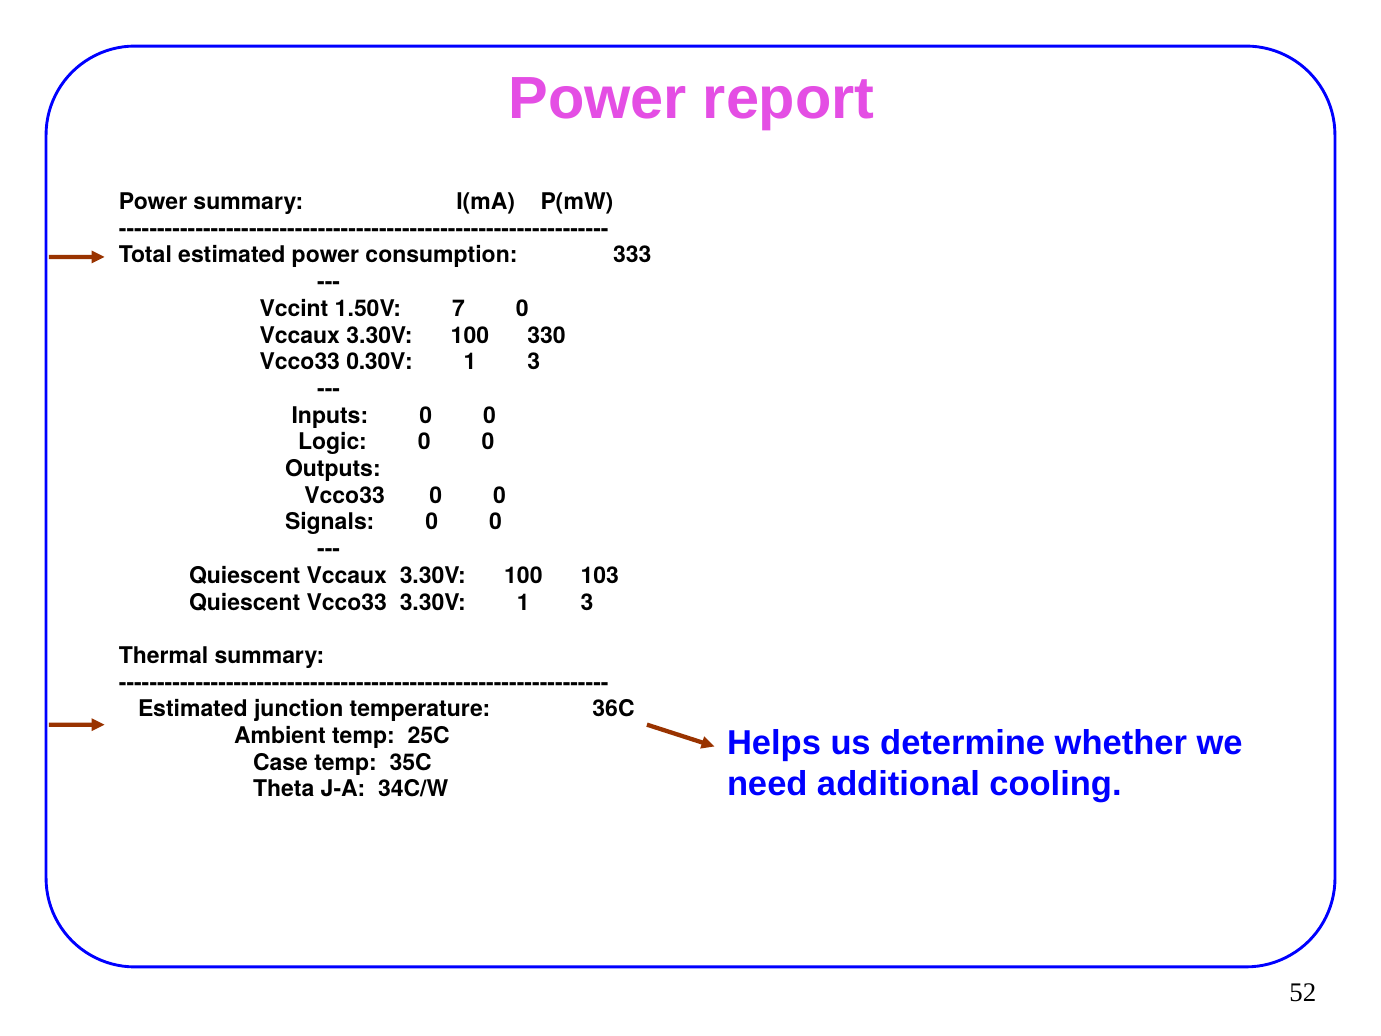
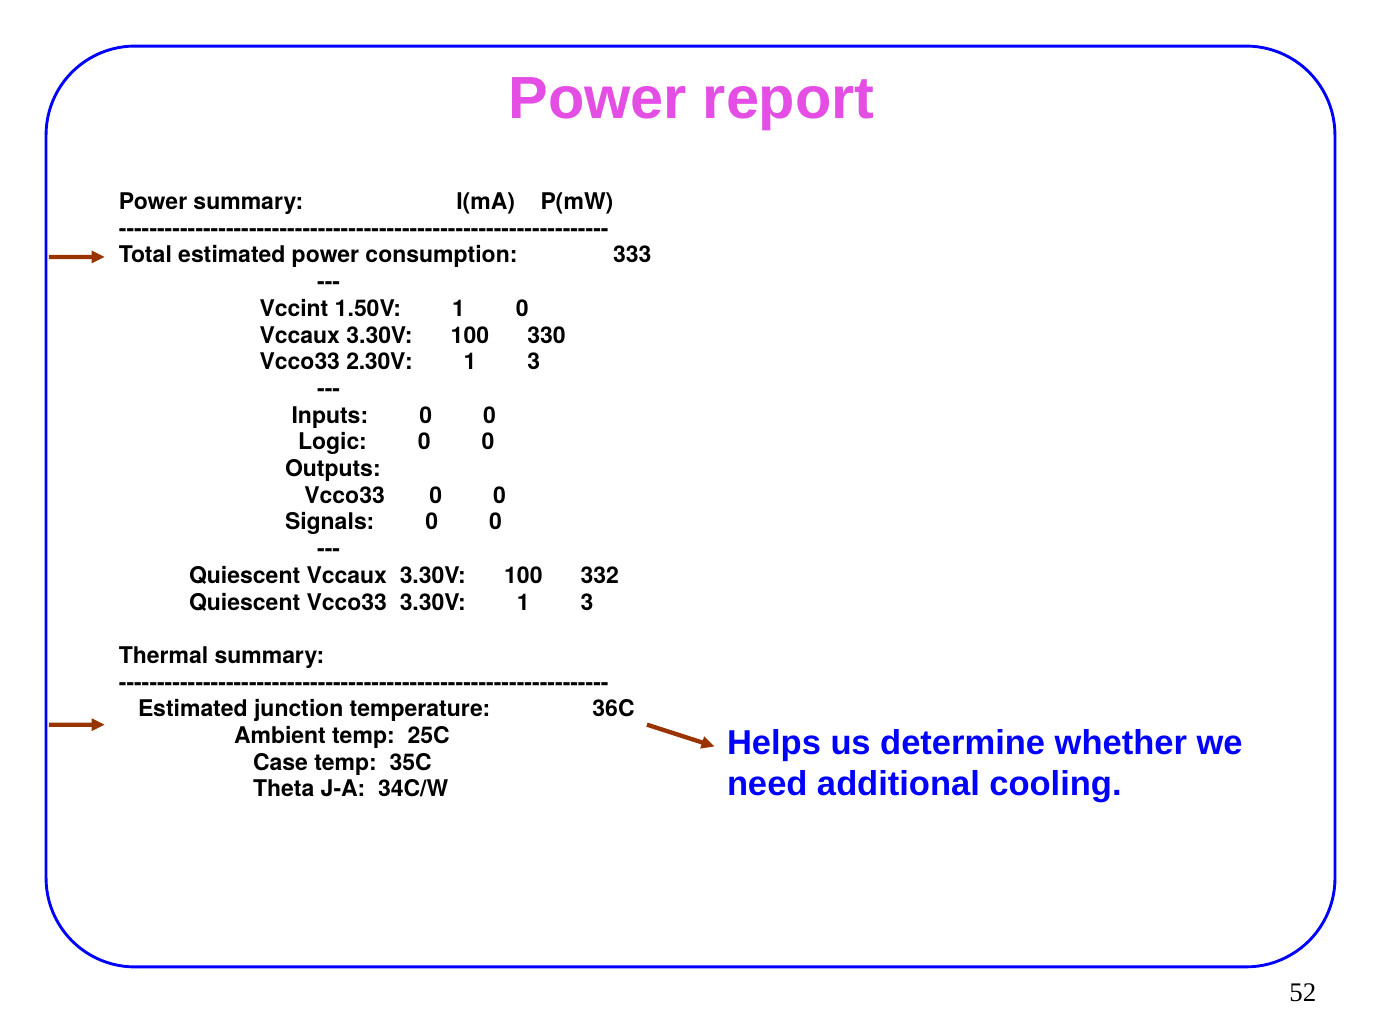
1.50V 7: 7 -> 1 (458, 309)
0.30V: 0.30V -> 2.30V (380, 362)
103: 103 -> 332 (600, 576)
